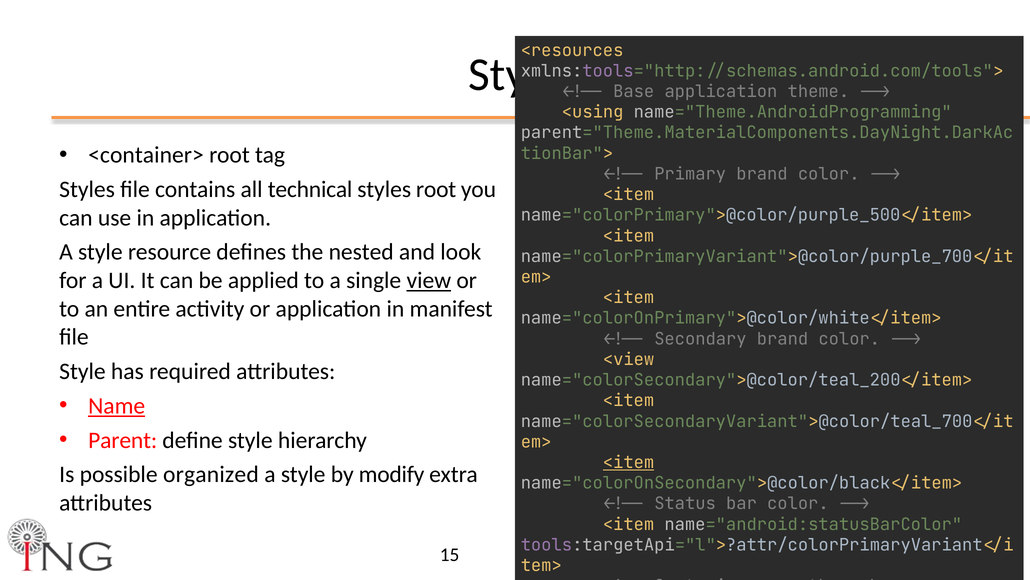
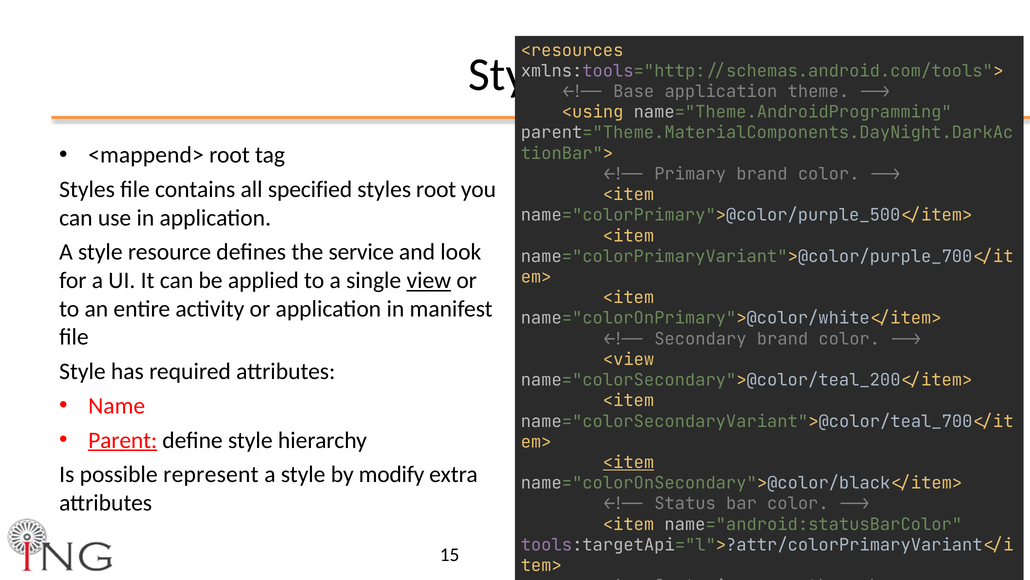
<container>: <container> -> <mappend> (146, 155)
technical: technical -> specified (310, 189)
nested: nested -> service (361, 252)
Name underline: present -> none (117, 405)
Parent underline: none -> present (123, 440)
organized: organized -> represent (211, 474)
